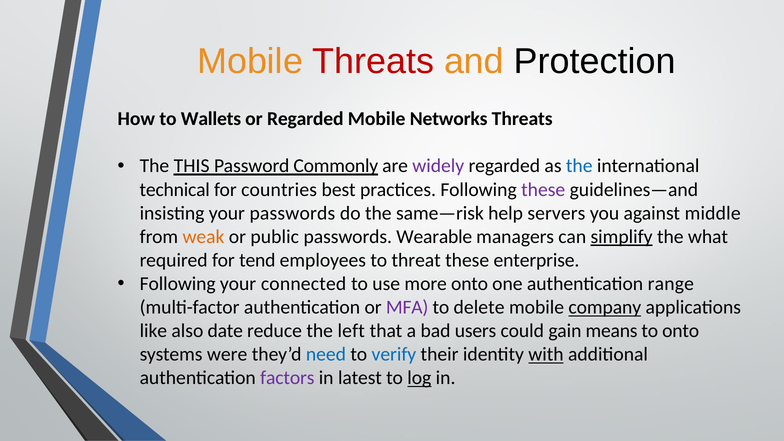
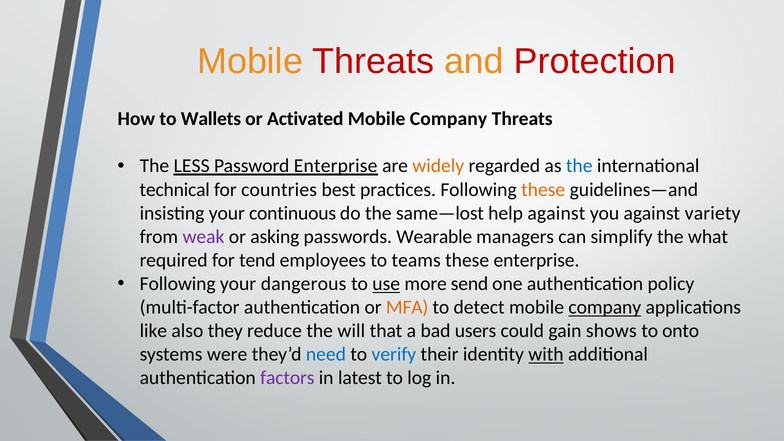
Protection colour: black -> red (595, 61)
or Regarded: Regarded -> Activated (305, 119)
Networks: Networks -> Company (449, 119)
THIS: THIS -> LESS (192, 166)
Password Commonly: Commonly -> Enterprise (336, 166)
widely colour: purple -> orange (438, 166)
these colour: purple -> orange (543, 190)
your passwords: passwords -> continuous (293, 213)
same—risk: same—risk -> same—lost (440, 213)
help servers: servers -> against (556, 213)
middle: middle -> variety (713, 213)
weak colour: orange -> purple (203, 237)
public: public -> asking (275, 237)
simplify underline: present -> none (622, 237)
threat: threat -> teams (416, 260)
connected: connected -> dangerous (304, 284)
use underline: none -> present (386, 284)
more onto: onto -> send (470, 284)
range: range -> policy (671, 284)
MFA colour: purple -> orange (407, 307)
delete: delete -> detect (479, 307)
date: date -> they (225, 331)
left: left -> will (351, 331)
means: means -> shows (611, 331)
log underline: present -> none (419, 378)
